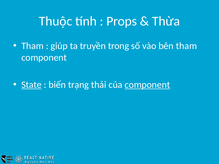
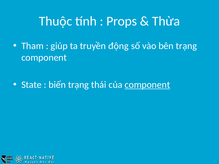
trong: trong -> động (118, 46)
bên tham: tham -> trạng (186, 46)
State underline: present -> none (31, 85)
